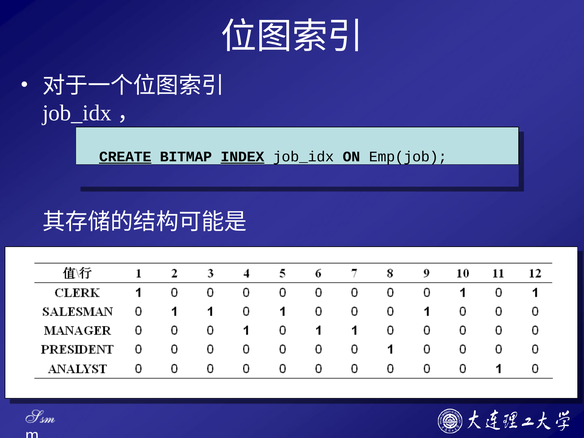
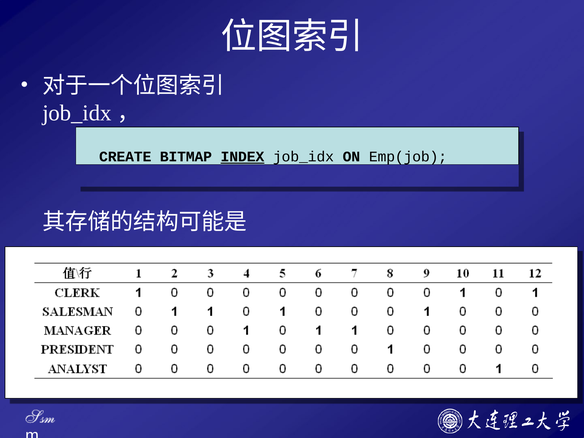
CREATE underline: present -> none (125, 157)
